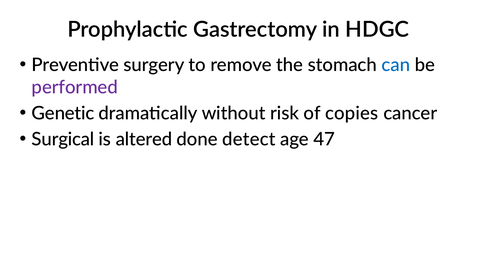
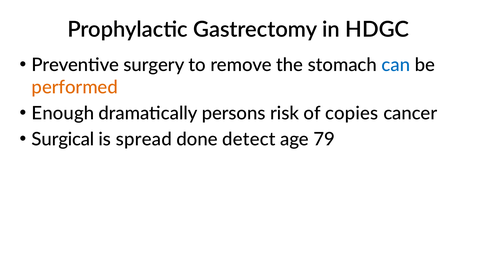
performed colour: purple -> orange (75, 87)
Genetic: Genetic -> Enough (63, 113)
without: without -> persons (234, 113)
altered: altered -> spread (144, 139)
47: 47 -> 79 (324, 139)
